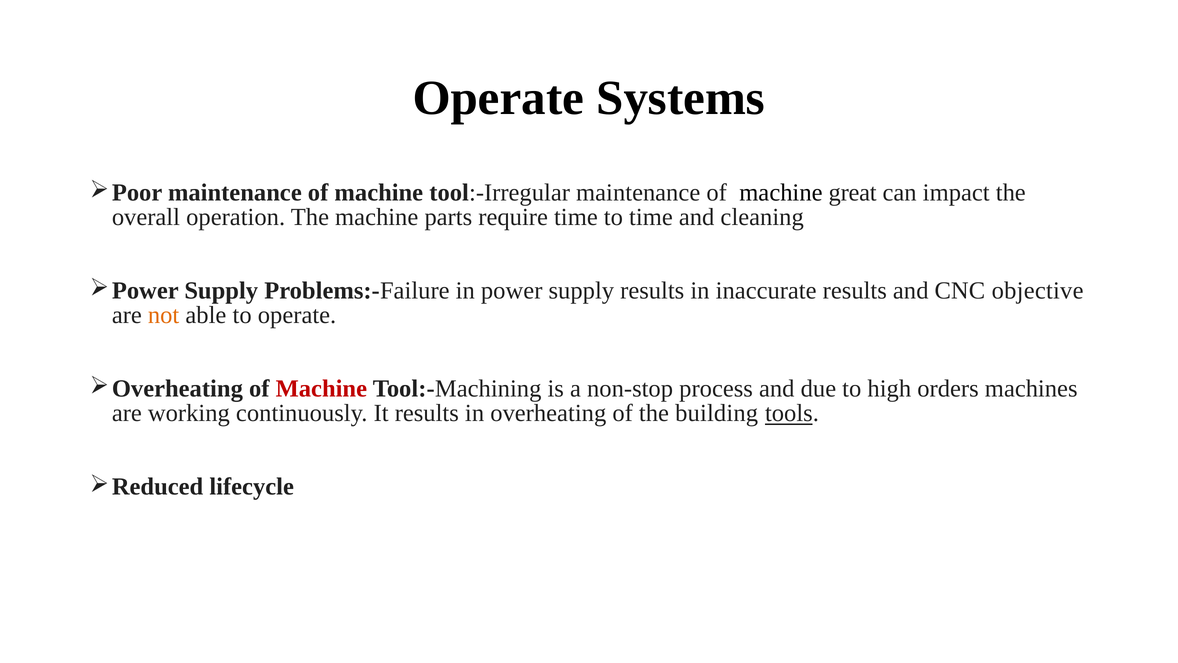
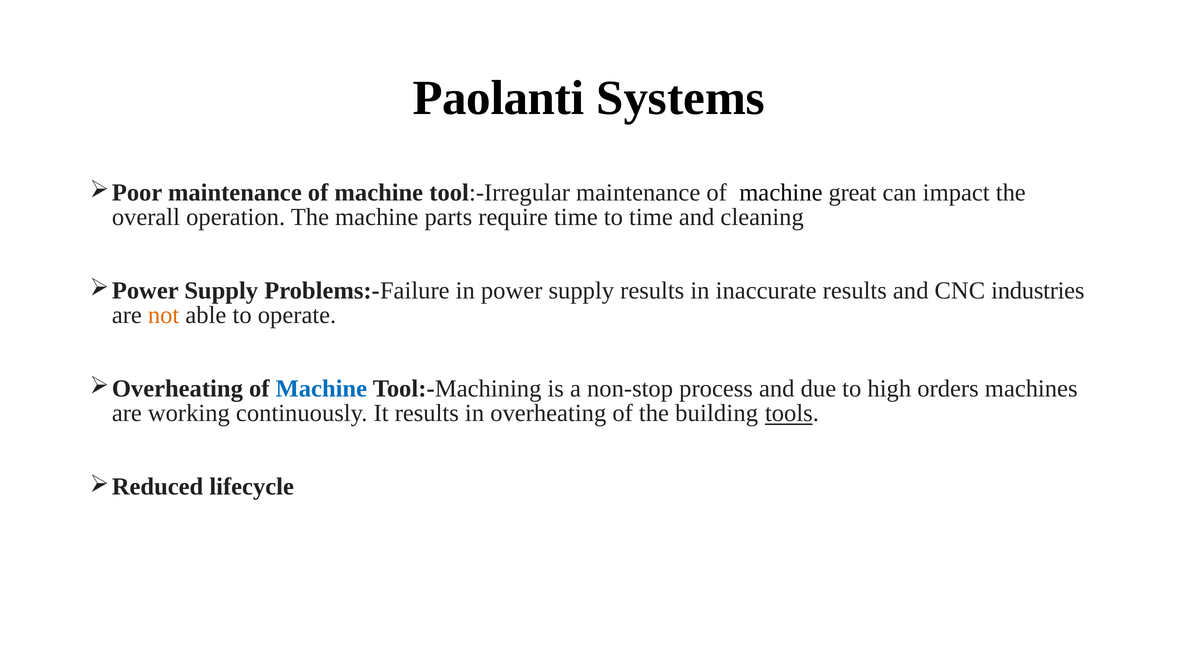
Operate: Operate -> Paolanti (499, 98)
objective: objective -> industries (1038, 290)
Machine colour: red -> blue (321, 388)
